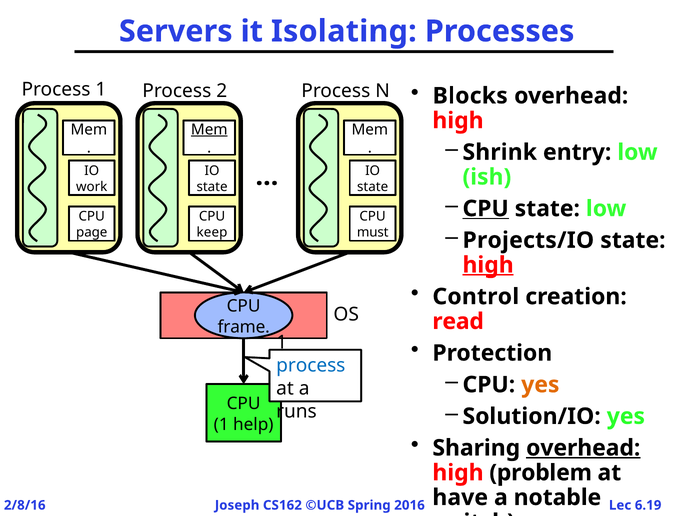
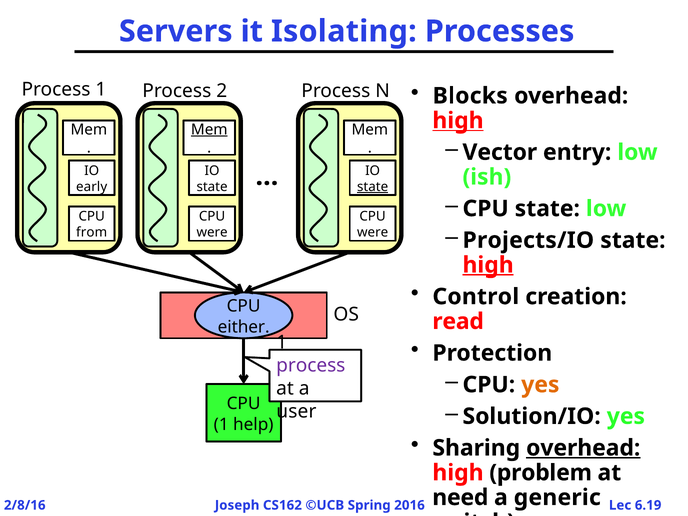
high underline: none -> present (458, 121)
Shrink: Shrink -> Vector (500, 152)
work: work -> early (92, 187)
state underline: none -> present (373, 187)
CPU underline: present -> none (486, 209)
page: page -> from (92, 233)
keep: keep -> were (212, 233)
must: must -> were (373, 233)
frame: frame -> either (244, 327)
process colour: blue -> purple (311, 365)
runs: runs -> user (296, 411)
have: have -> need (460, 497)
notable: notable -> generic (557, 497)
